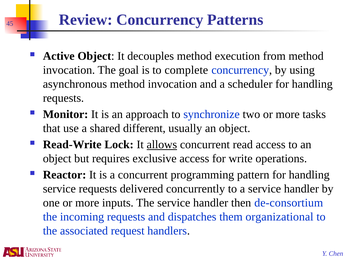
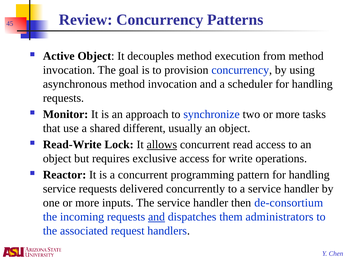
complete: complete -> provision (186, 70)
and underline: none -> present (156, 217)
organizational: organizational -> administrators (279, 217)
